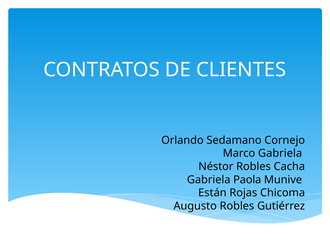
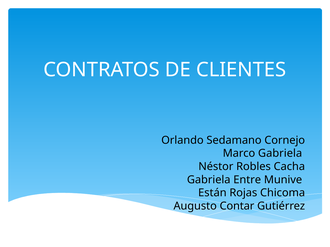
Paola: Paola -> Entre (247, 180)
Augusto Robles: Robles -> Contar (237, 206)
